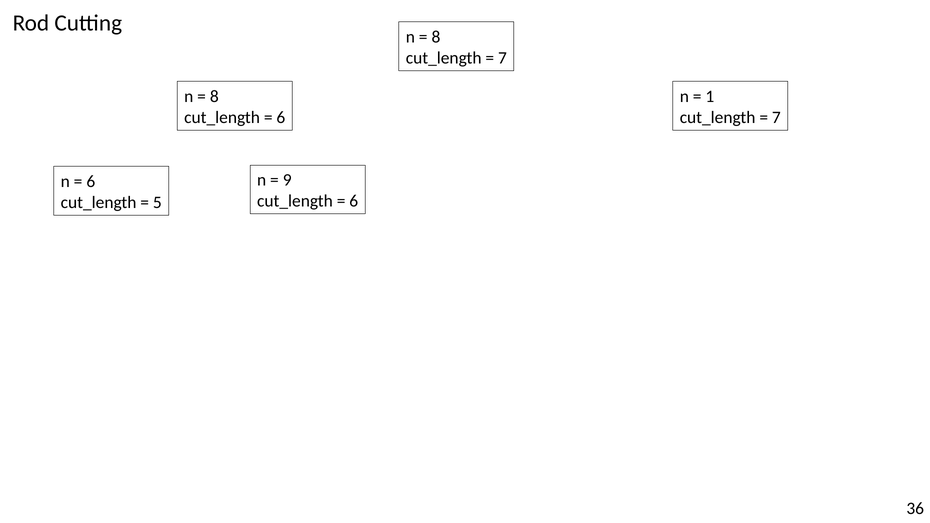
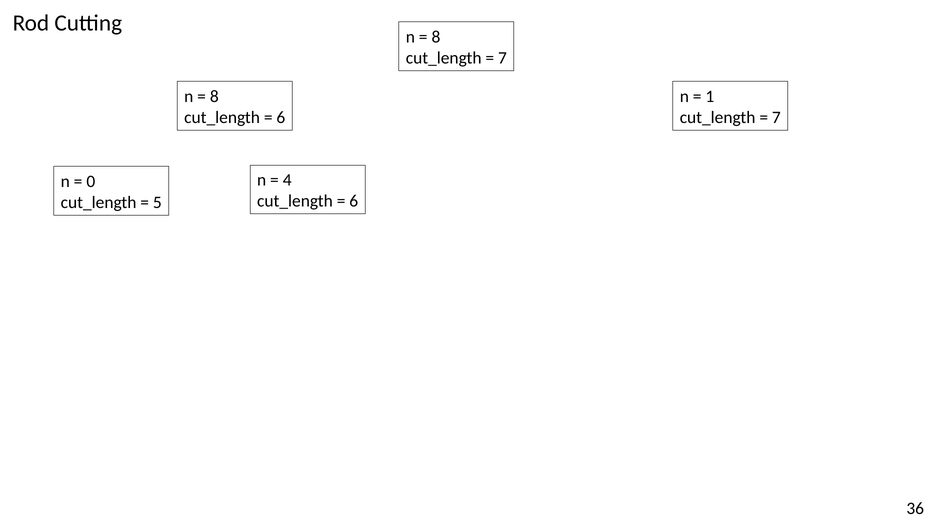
9: 9 -> 4 (287, 180)
6: 6 -> 0 (91, 182)
